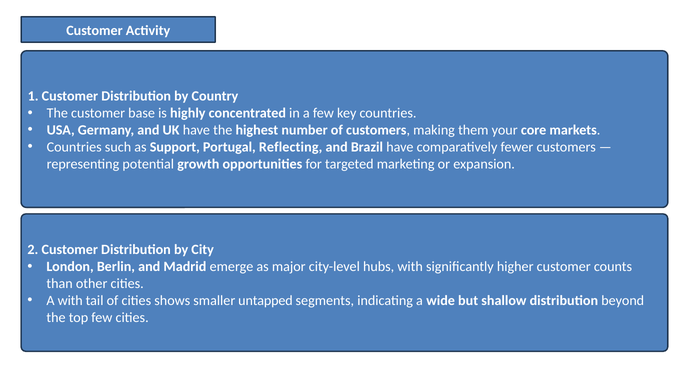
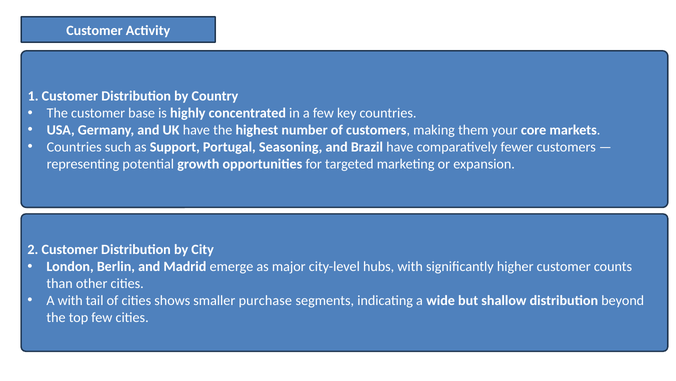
Reflecting: Reflecting -> Seasoning (291, 147)
untapped: untapped -> purchase (265, 300)
